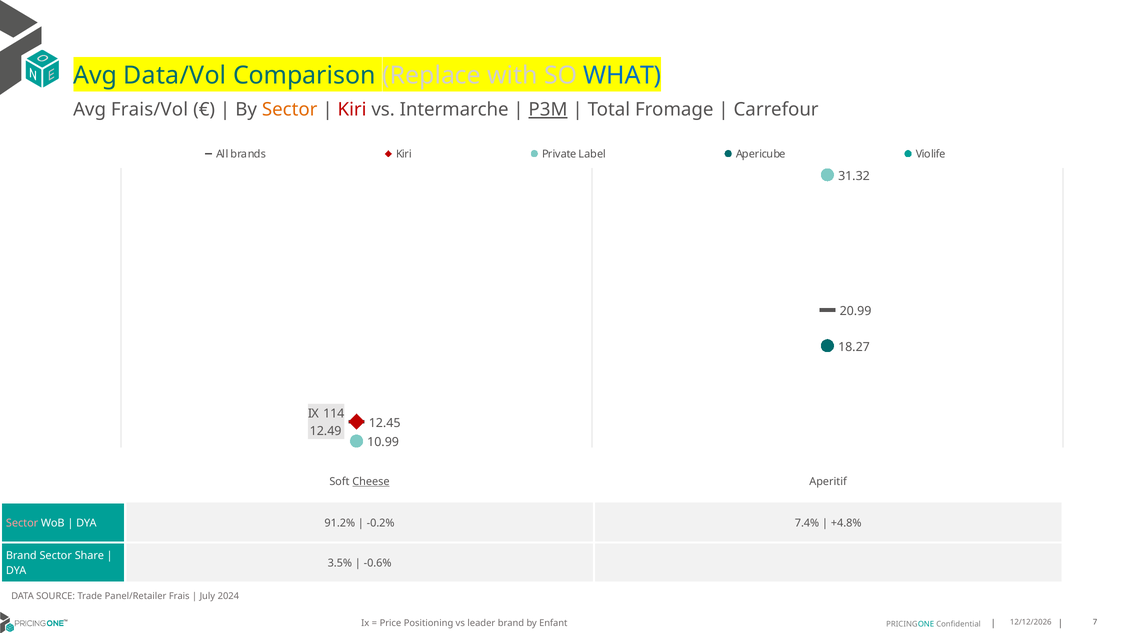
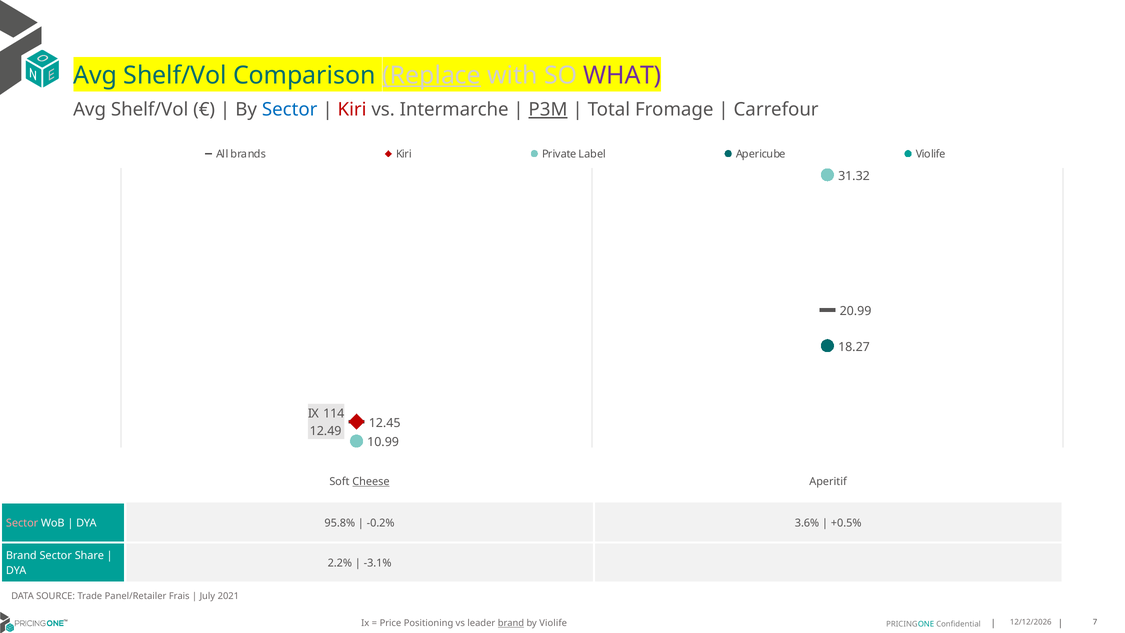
Data/Vol: Data/Vol -> Shelf/Vol (175, 76)
Replace underline: none -> present (432, 76)
WHAT colour: blue -> purple (622, 76)
Frais/Vol: Frais/Vol -> Shelf/Vol (150, 110)
Sector colour: orange -> blue (290, 110)
91.2%: 91.2% -> 95.8% (340, 523)
7.4%: 7.4% -> 3.6% (807, 523)
+4.8%: +4.8% -> +0.5% (846, 523)
3.5%: 3.5% -> 2.2% (340, 563)
-0.6%: -0.6% -> -3.1% (378, 563)
2024: 2024 -> 2021 (228, 596)
brand underline: none -> present (511, 623)
by Enfant: Enfant -> Violife (553, 623)
